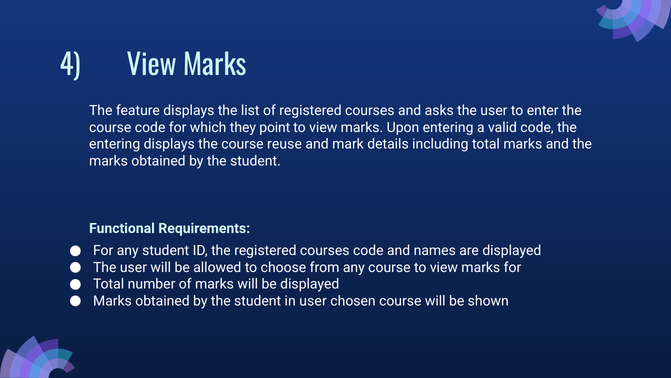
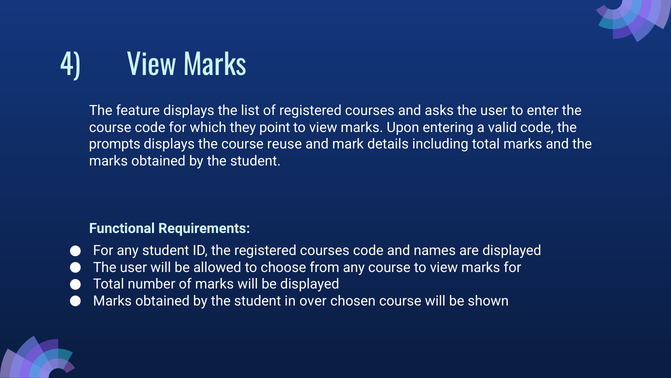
entering: entering -> prompts (115, 144)
in user: user -> over (313, 301)
